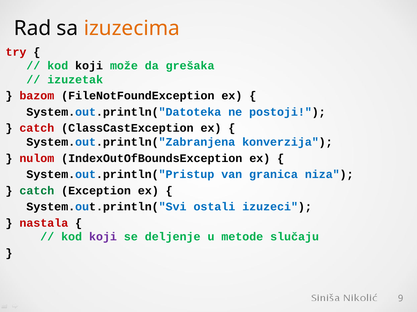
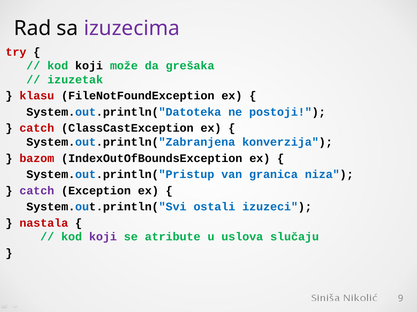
izuzecima colour: orange -> purple (132, 28)
bazom: bazom -> klasu (37, 96)
nulom: nulom -> bazom (37, 159)
catch colour: green -> purple (37, 191)
deljenje: deljenje -> atribute (173, 237)
metode: metode -> uslova (242, 237)
